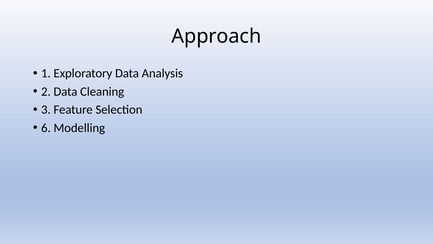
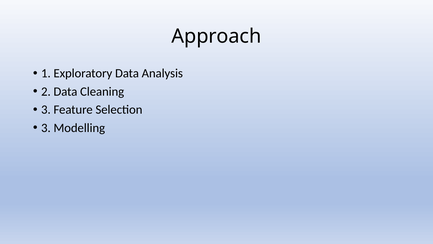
6: 6 -> 3 (46, 128)
